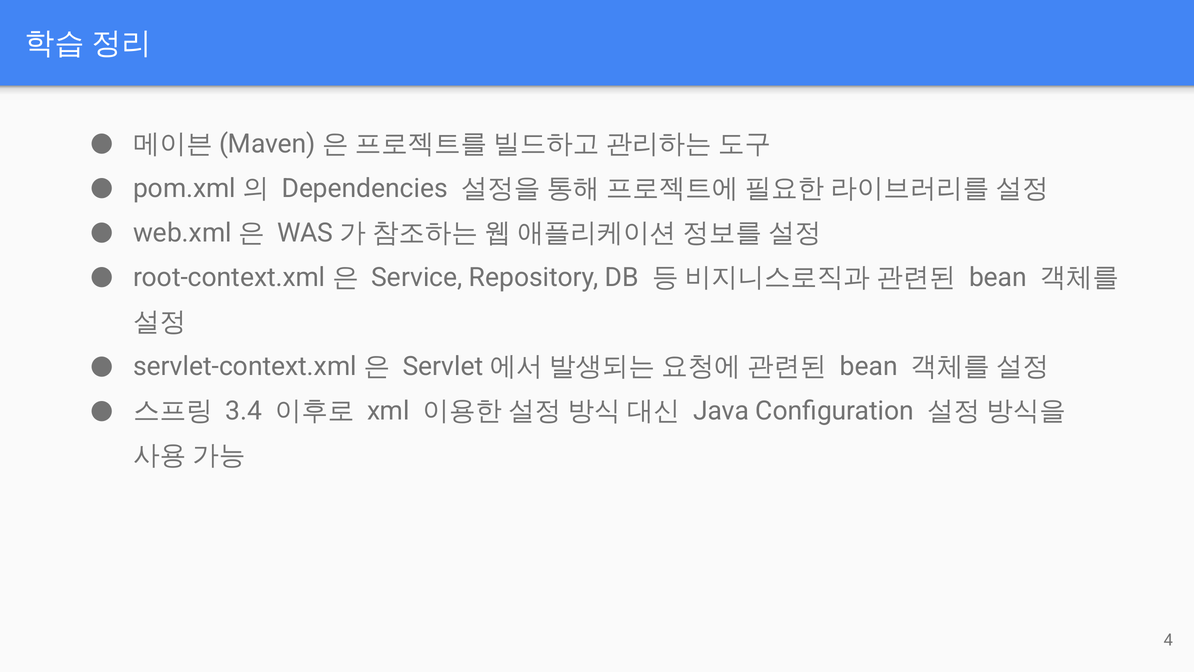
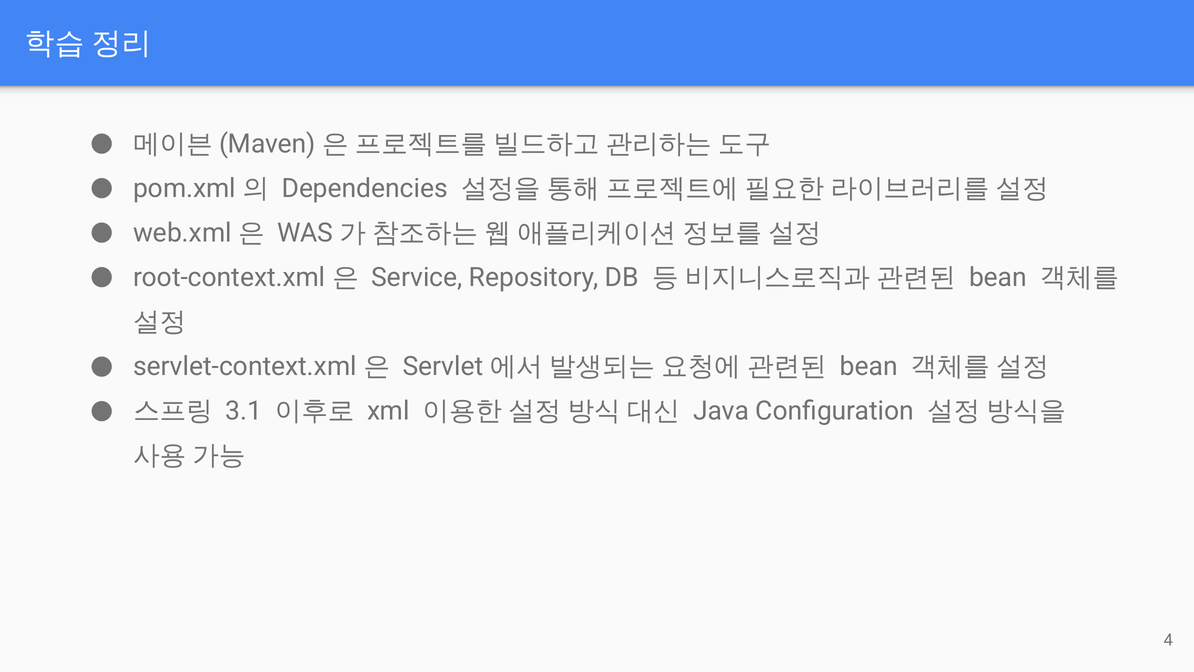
3.4: 3.4 -> 3.1 (244, 411)
